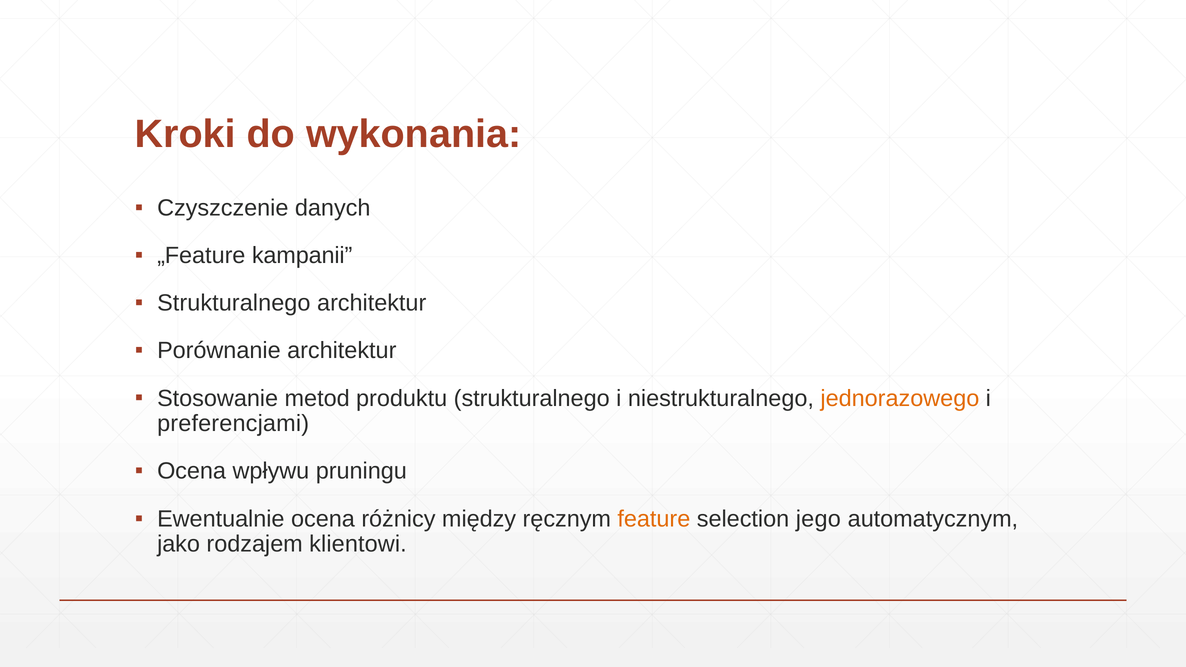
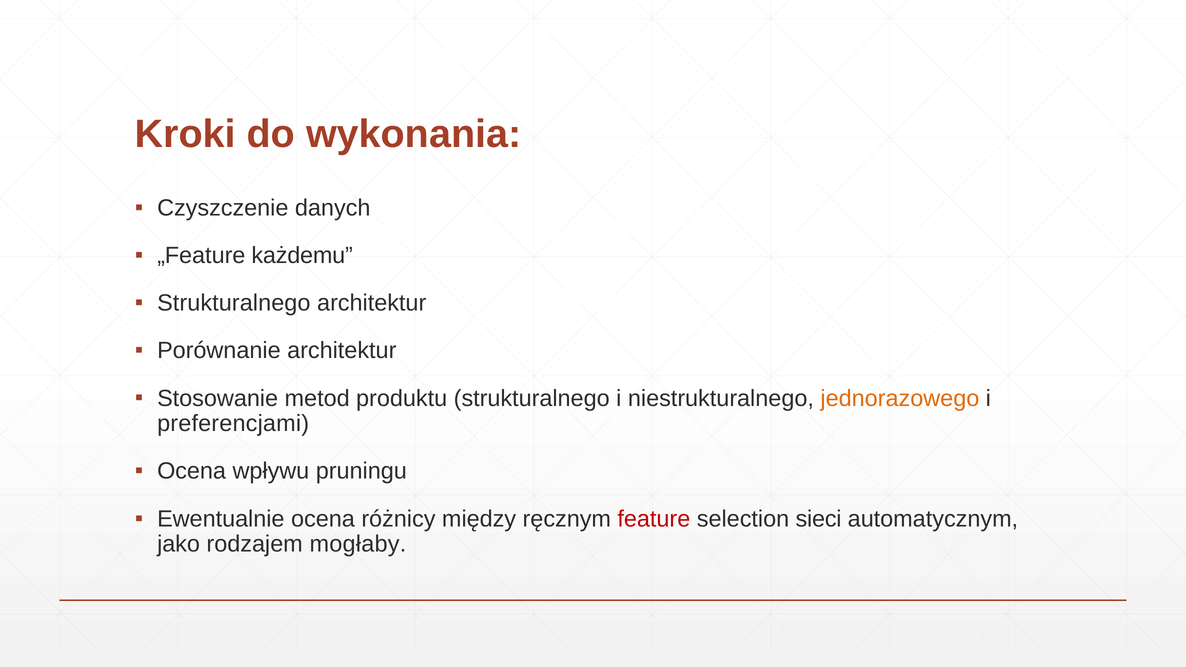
kampanii: kampanii -> każdemu (302, 256)
feature colour: orange -> red (654, 519)
jego: jego -> sieci (819, 519)
klientowi: klientowi -> mogłaby (358, 544)
